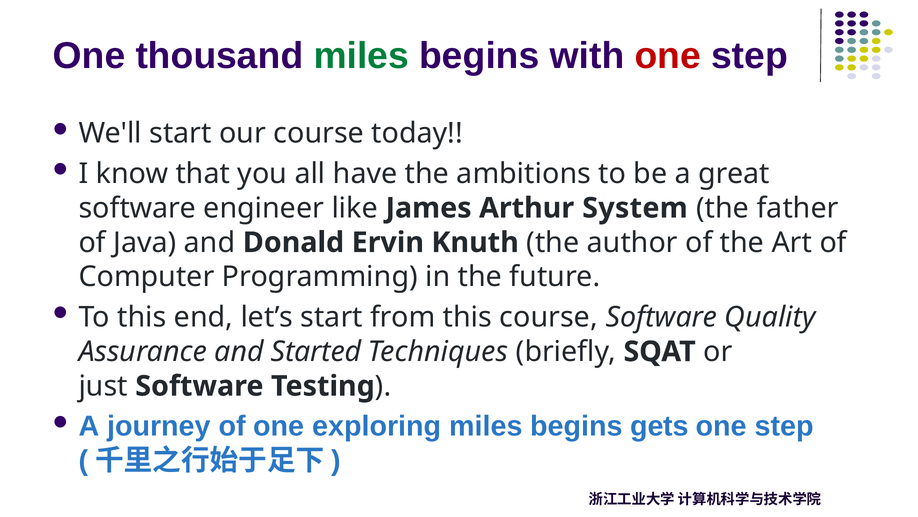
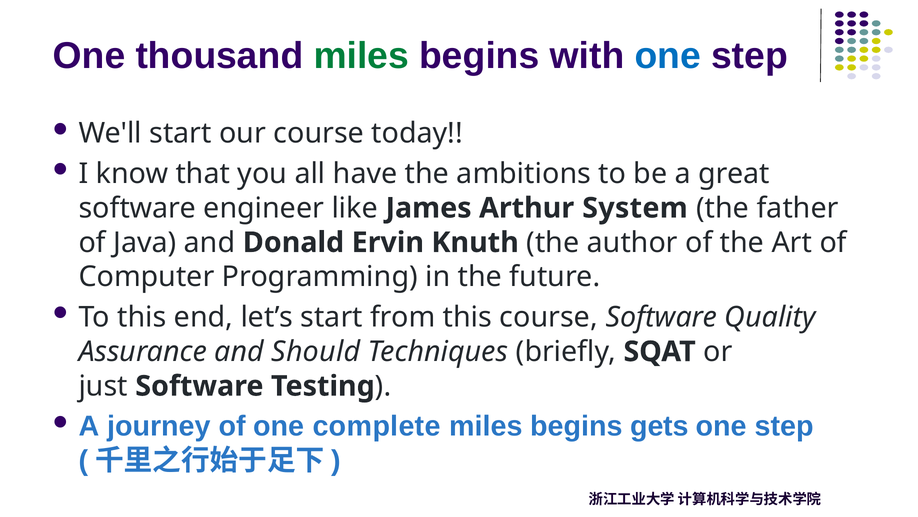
one colour: red -> blue (668, 56)
Started: Started -> Should (316, 351)
exploring: exploring -> complete (377, 426)
